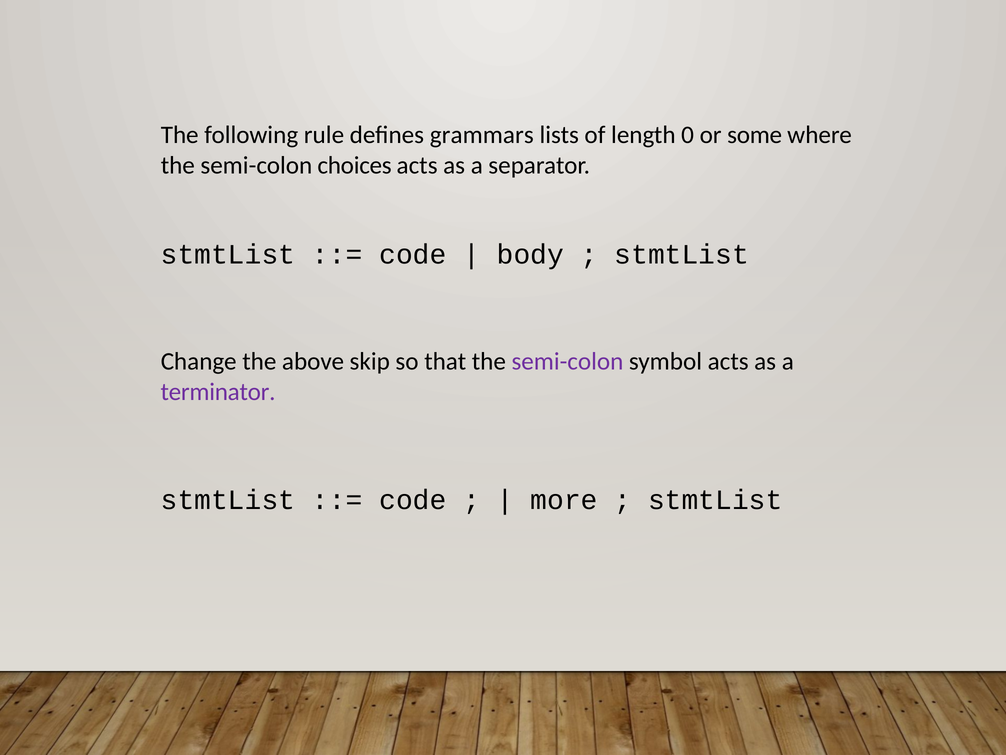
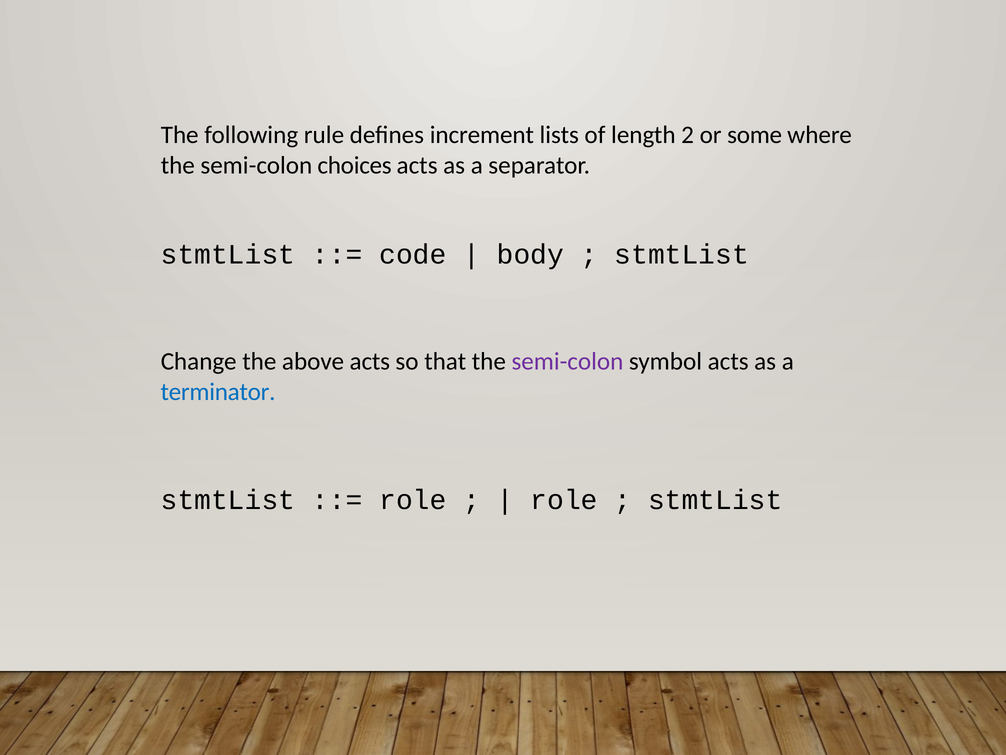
grammars: grammars -> increment (482, 135)
0: 0 -> 2 (688, 135)
above skip: skip -> acts (370, 361)
terminator colour: purple -> blue (218, 392)
code: code -> role (413, 499)
more: more -> role (564, 499)
